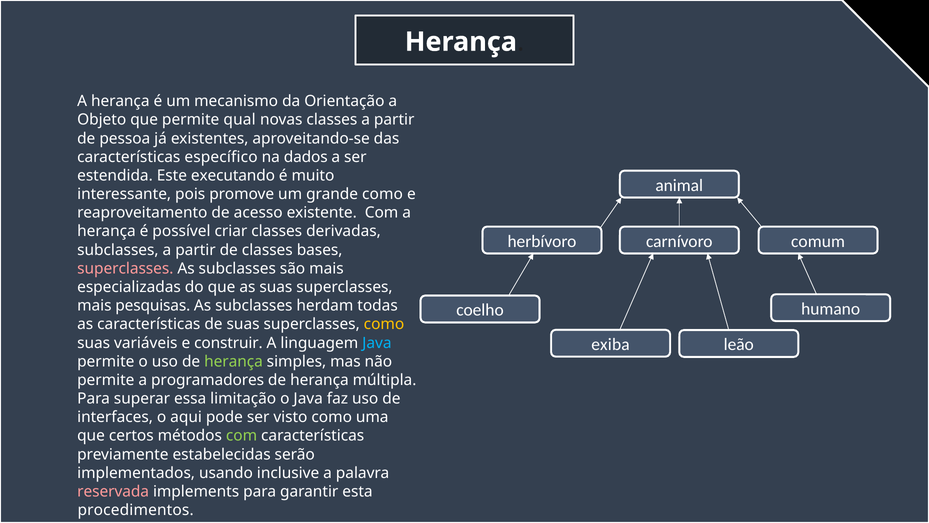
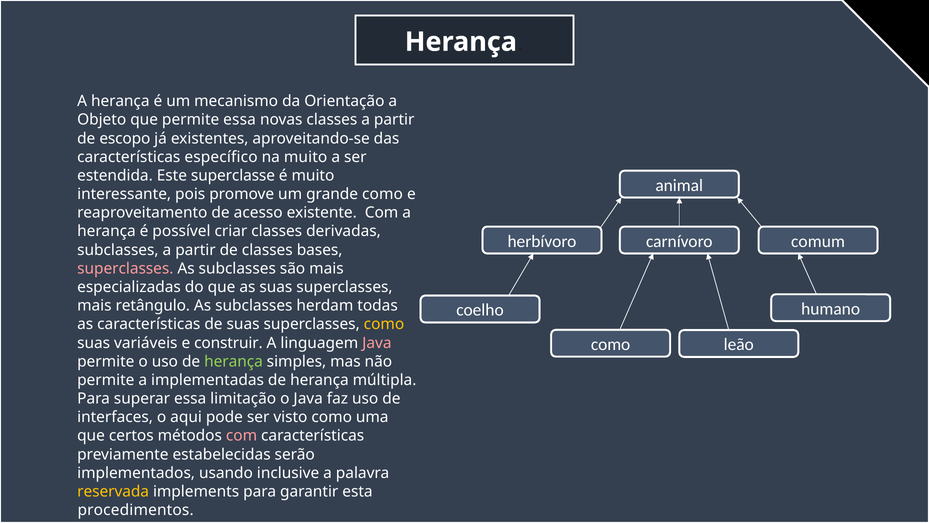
permite qual: qual -> essa (240, 120)
pessoa: pessoa -> escopo (125, 138)
na dados: dados -> muito (306, 157)
executando: executando -> superclasse (233, 175)
pesquisas: pesquisas -> retângulo (153, 305)
exiba: exiba -> como (611, 344)
Java colour: light blue -> pink (377, 343)
programadores: programadores -> implementadas (208, 380)
com colour: light green -> pink (242, 435)
reservada colour: pink -> yellow (113, 491)
